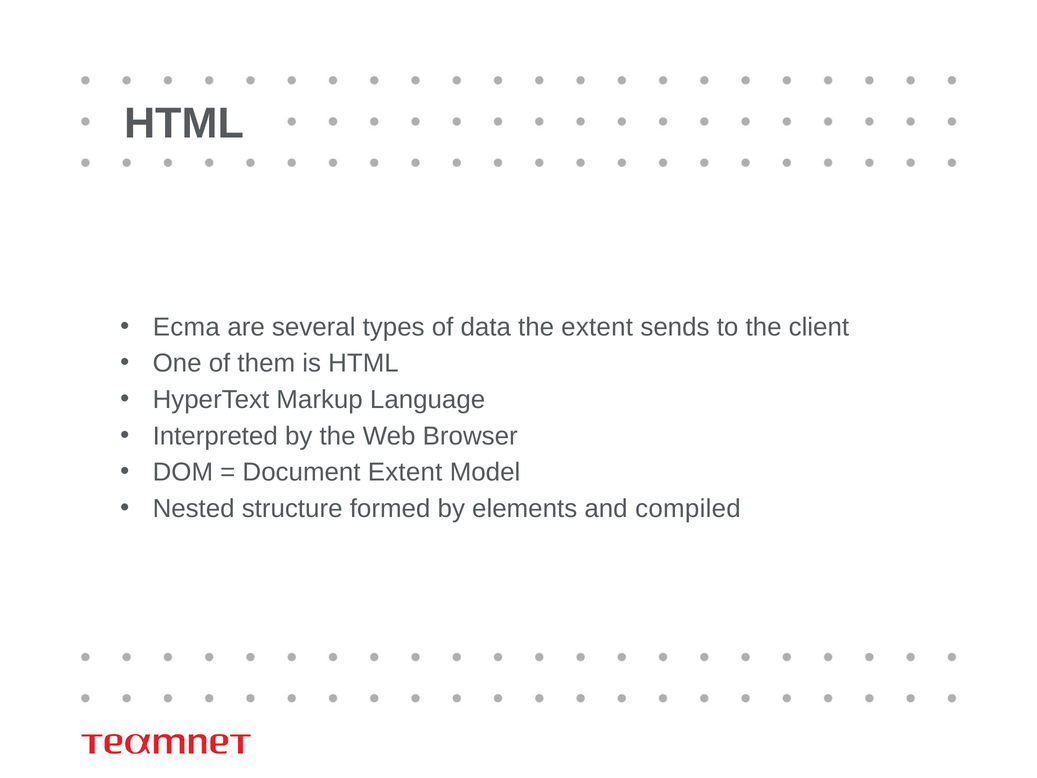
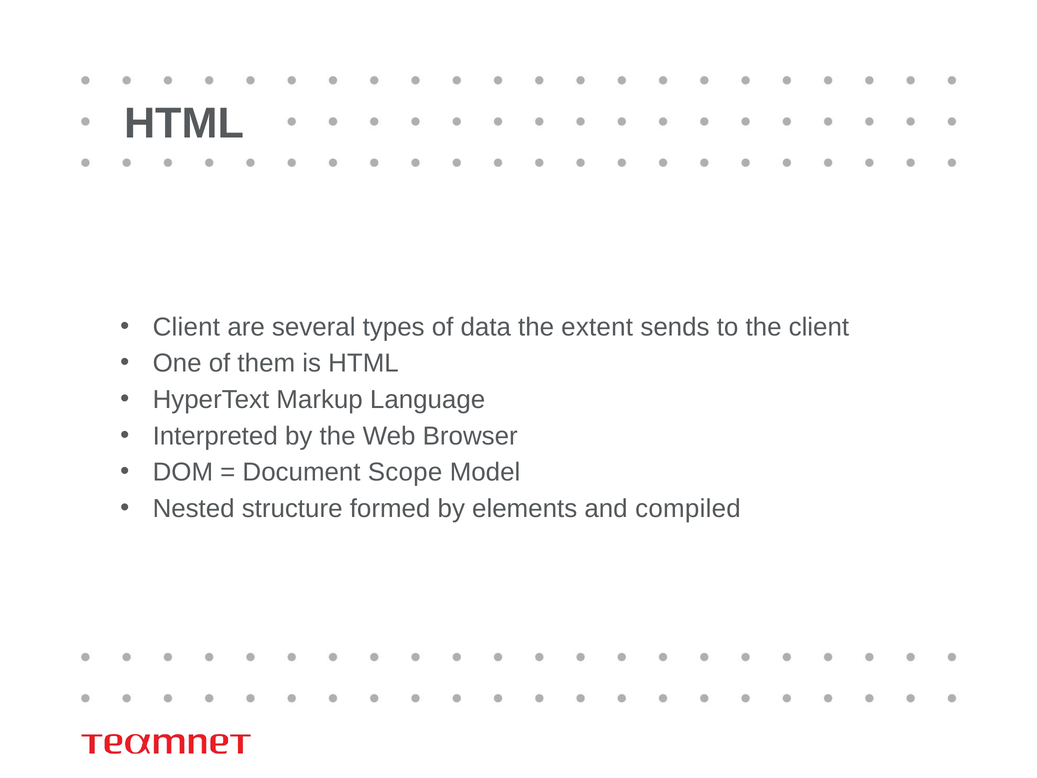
Ecma: Ecma -> Client (186, 327)
Document Extent: Extent -> Scope (405, 472)
